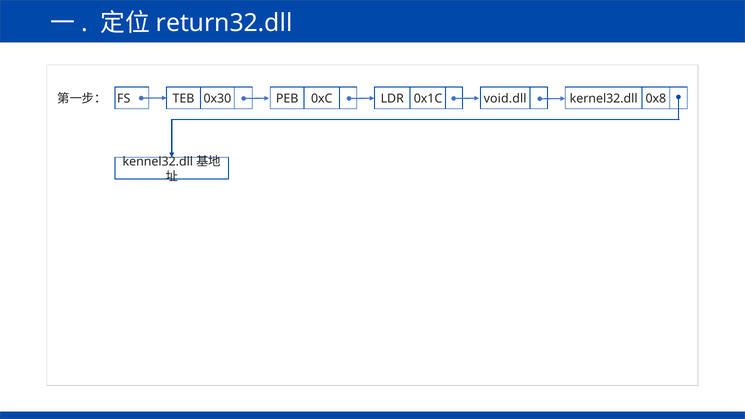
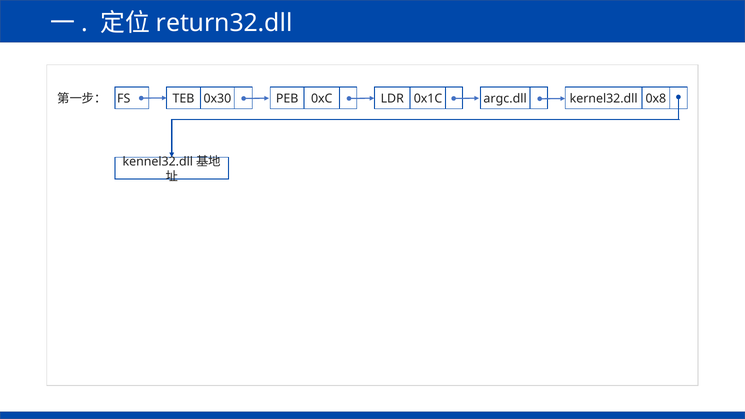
void.dll: void.dll -> argc.dll (505, 99)
